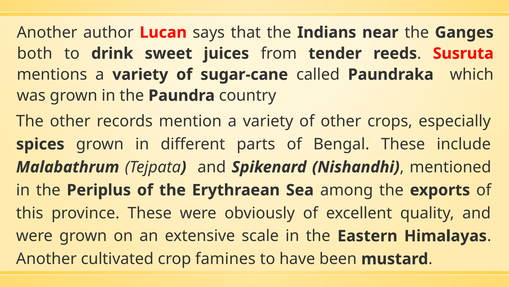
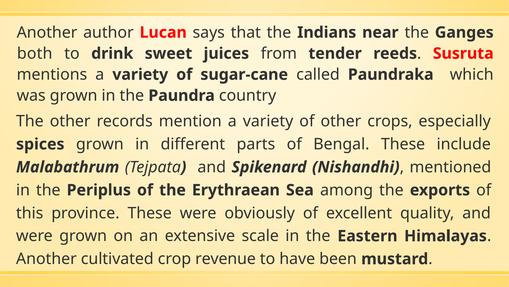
famines: famines -> revenue (226, 258)
